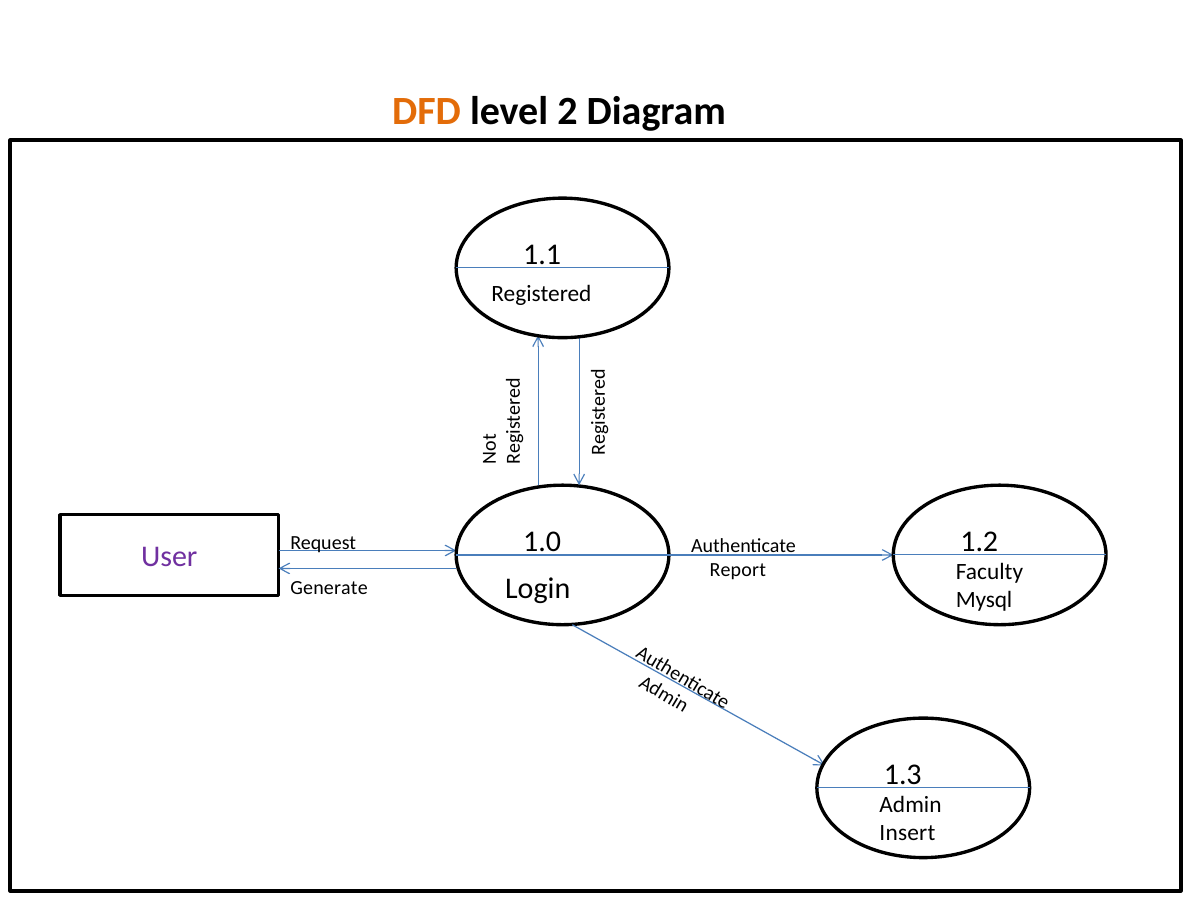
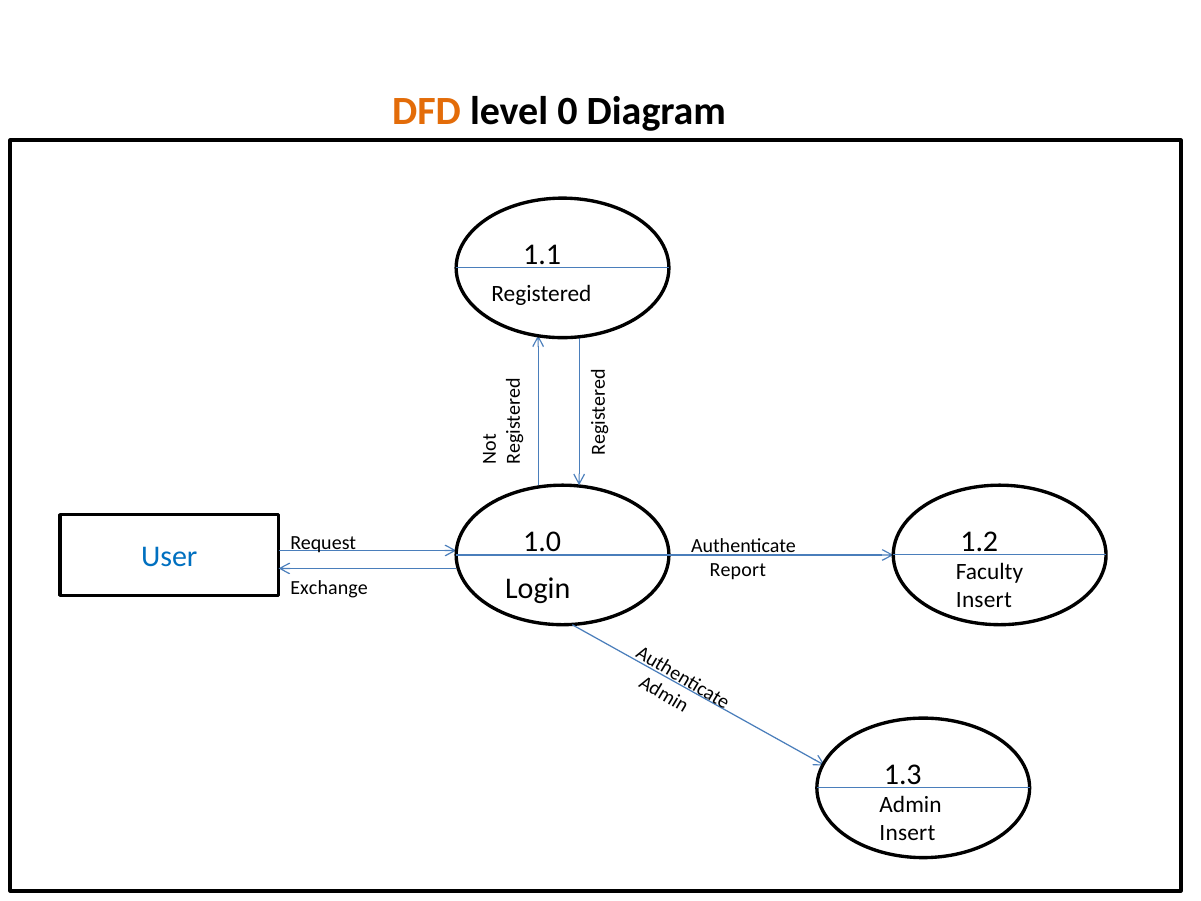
2: 2 -> 0 (567, 111)
User colour: purple -> blue (169, 557)
Generate: Generate -> Exchange (329, 588)
Mysql: Mysql -> Insert (984, 600)
